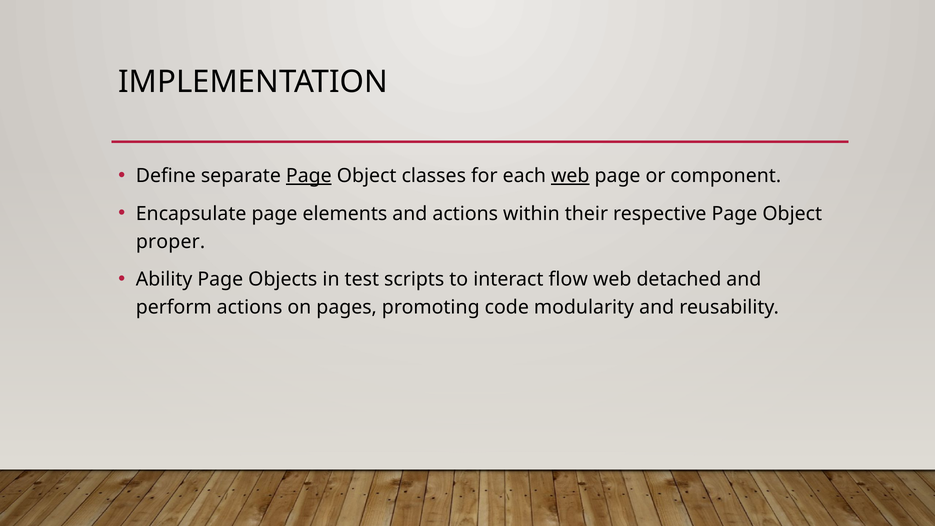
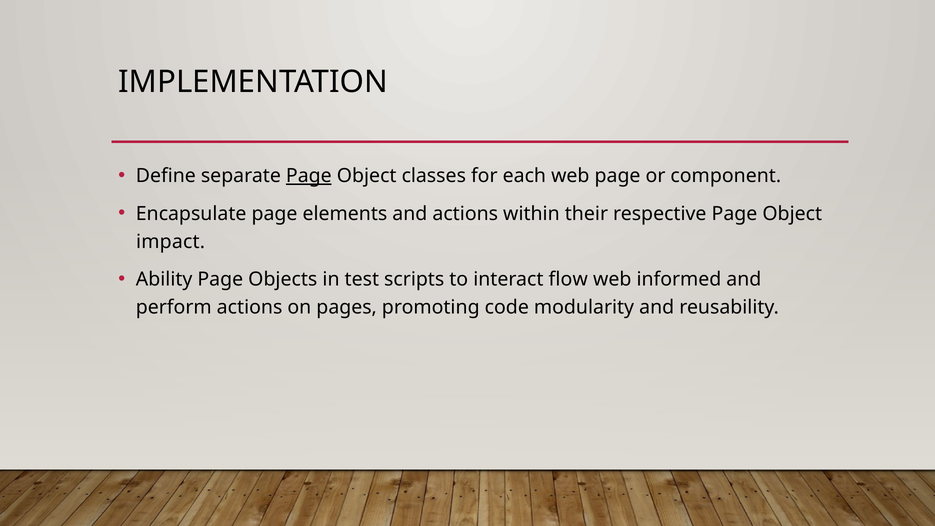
web underline: present -> none (570, 176)
proper: proper -> impact (171, 242)
detached: detached -> informed (679, 279)
